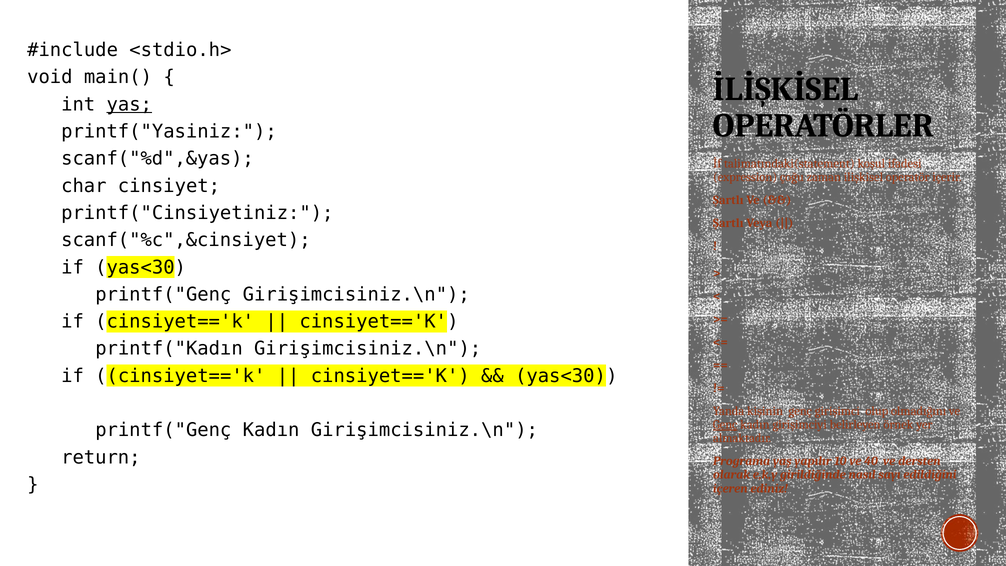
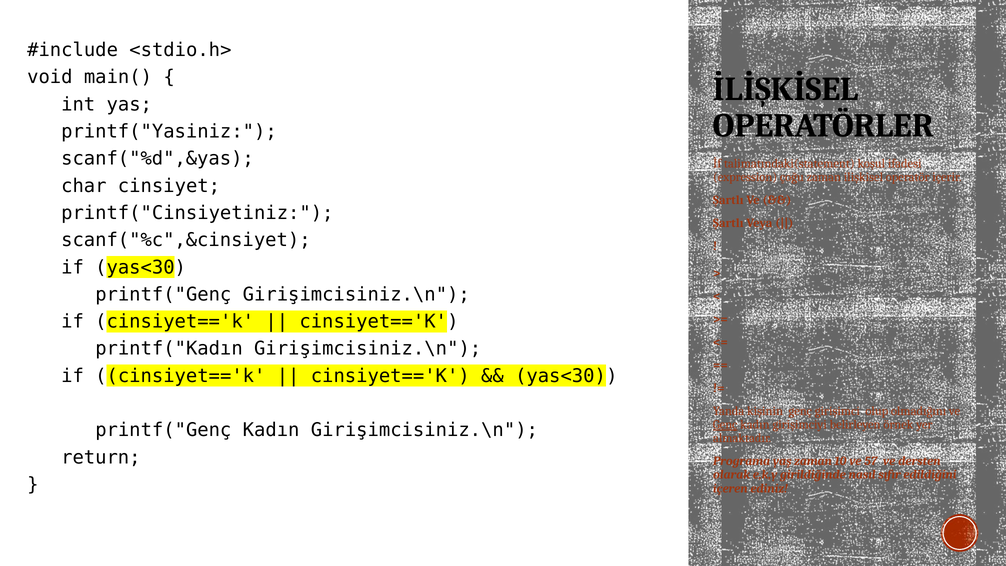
yas underline: present -> none (129, 104)
yaş yapılır: yapılır -> zaman (813, 461)
40: 40 -> 57 (871, 461)
sayı: sayı -> sıfır (890, 475)
